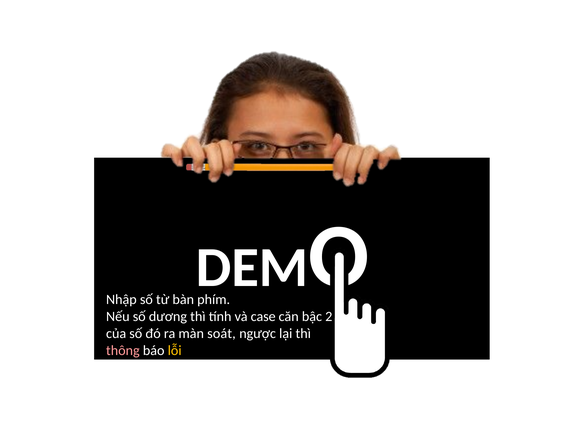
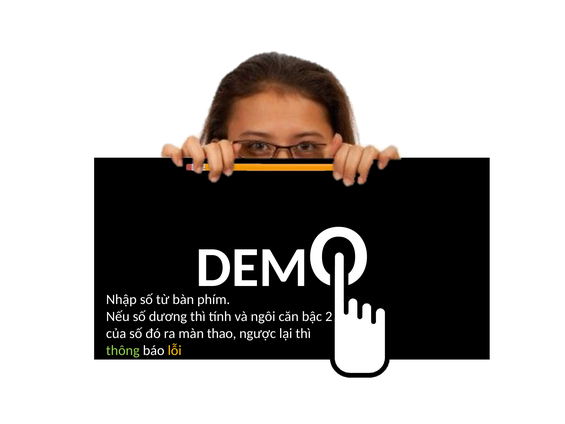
case: case -> ngôi (263, 316)
soát: soát -> thao (222, 333)
thông colour: pink -> light green (123, 350)
